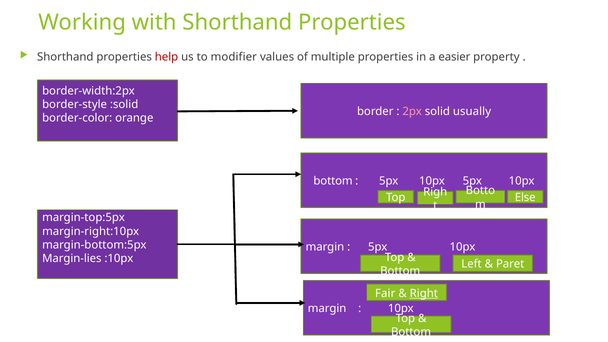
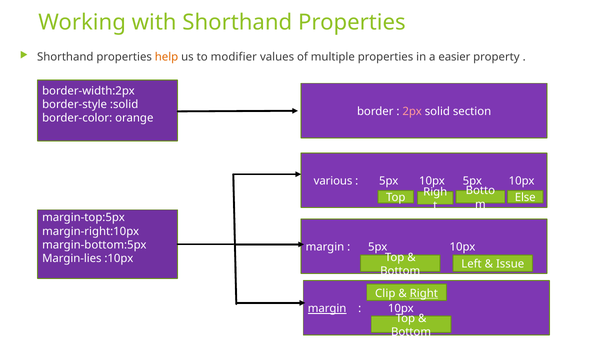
help colour: red -> orange (167, 57)
usually: usually -> section (472, 111)
bottom: bottom -> various (333, 181)
Paret: Paret -> Issue (510, 264)
Fair: Fair -> Clip (385, 293)
margin underline: none -> present (327, 309)
